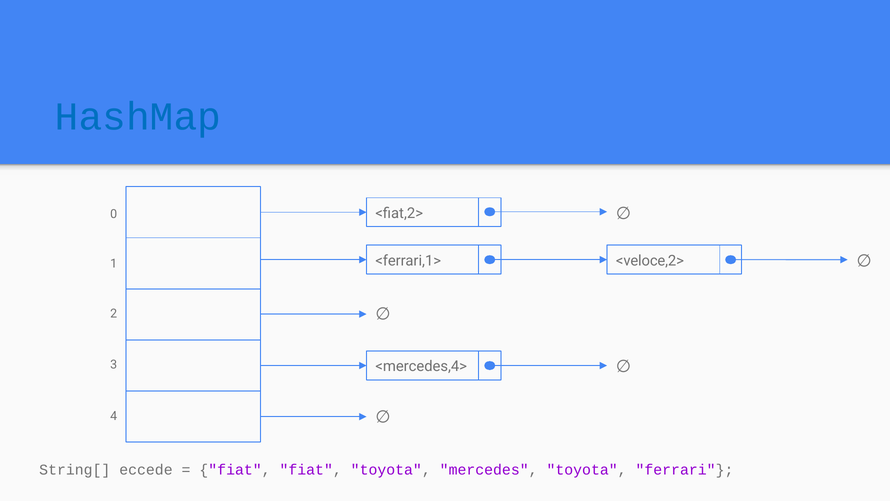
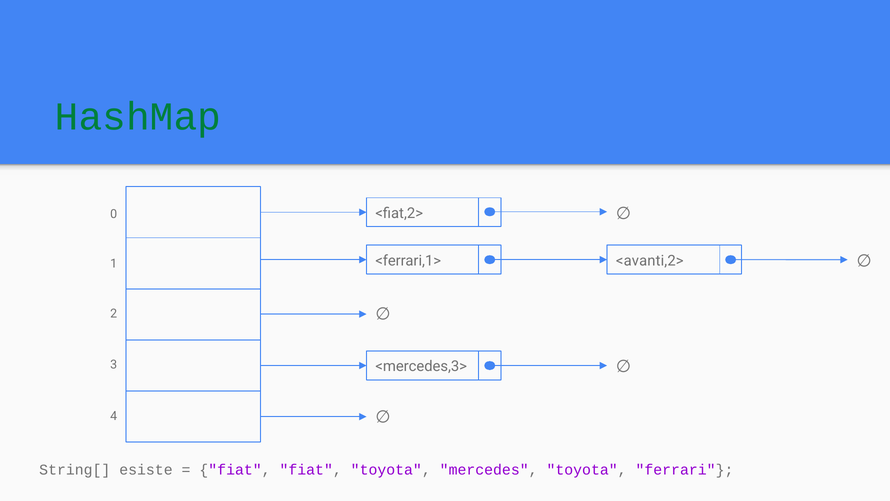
HashMap colour: blue -> green (138, 117)
<veloce,2>: <veloce,2> -> <avanti,2> (650, 260)
<mercedes,4>: <mercedes,4> -> <mercedes,3> (421, 366)
eccede: eccede -> esiste (146, 470)
